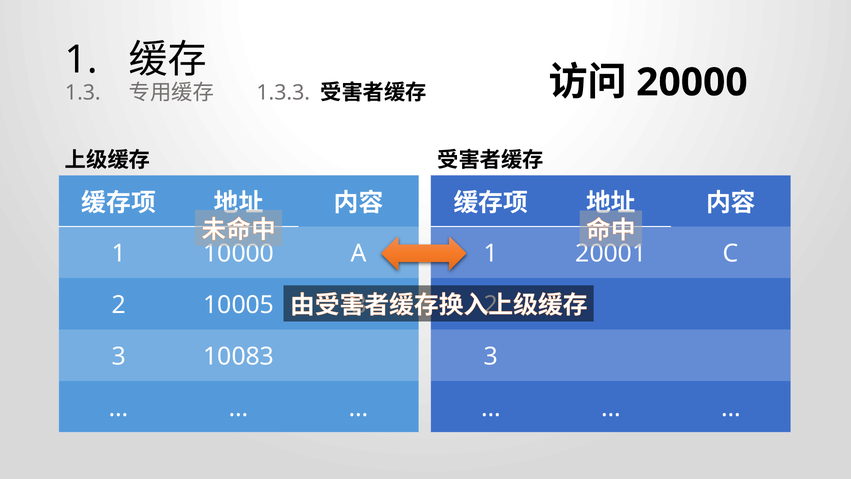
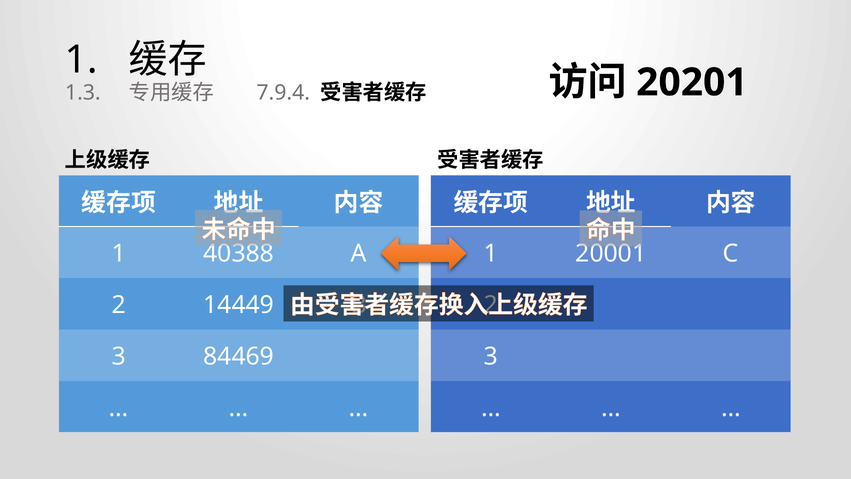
20000: 20000 -> 20201 (692, 82)
1.3.3: 1.3.3 -> 7.9.4 (283, 93)
10000: 10000 -> 40388 (239, 253)
10005: 10005 -> 14449 (239, 305)
10083: 10083 -> 84469 (239, 356)
